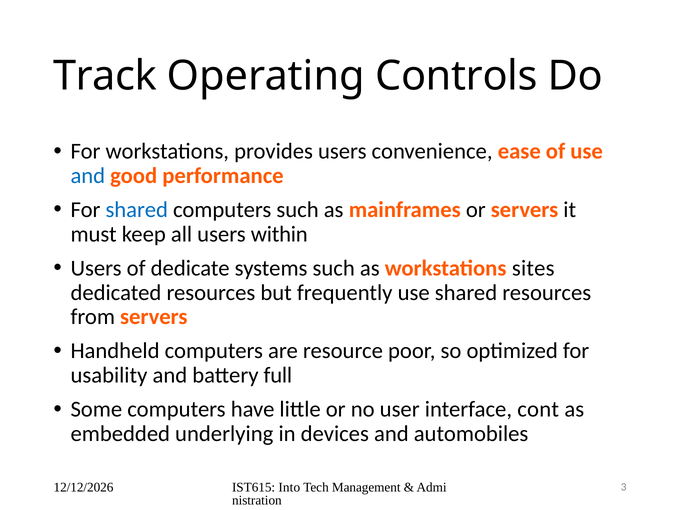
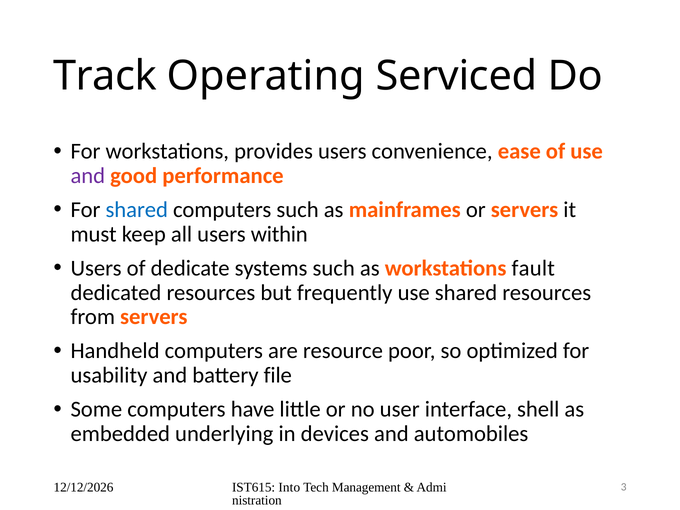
Controls: Controls -> Serviced (456, 76)
and colour: blue -> purple (88, 176)
sites: sites -> fault (533, 268)
full: full -> file (278, 375)
cont: cont -> shell (538, 409)
